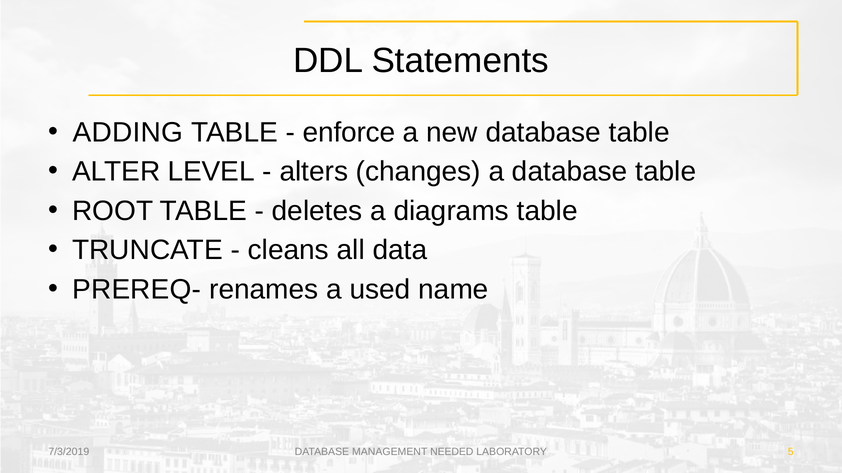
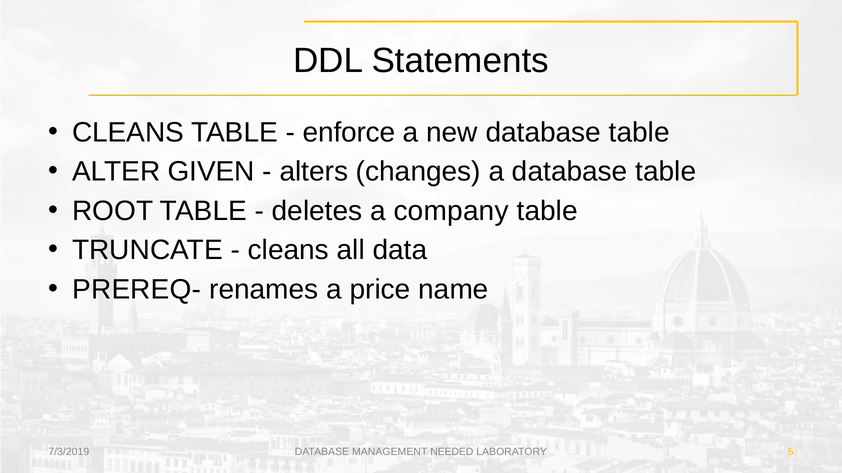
ADDING: ADDING -> CLEANS (128, 132)
LEVEL: LEVEL -> GIVEN (211, 172)
diagrams: diagrams -> company (451, 211)
used: used -> price (380, 290)
